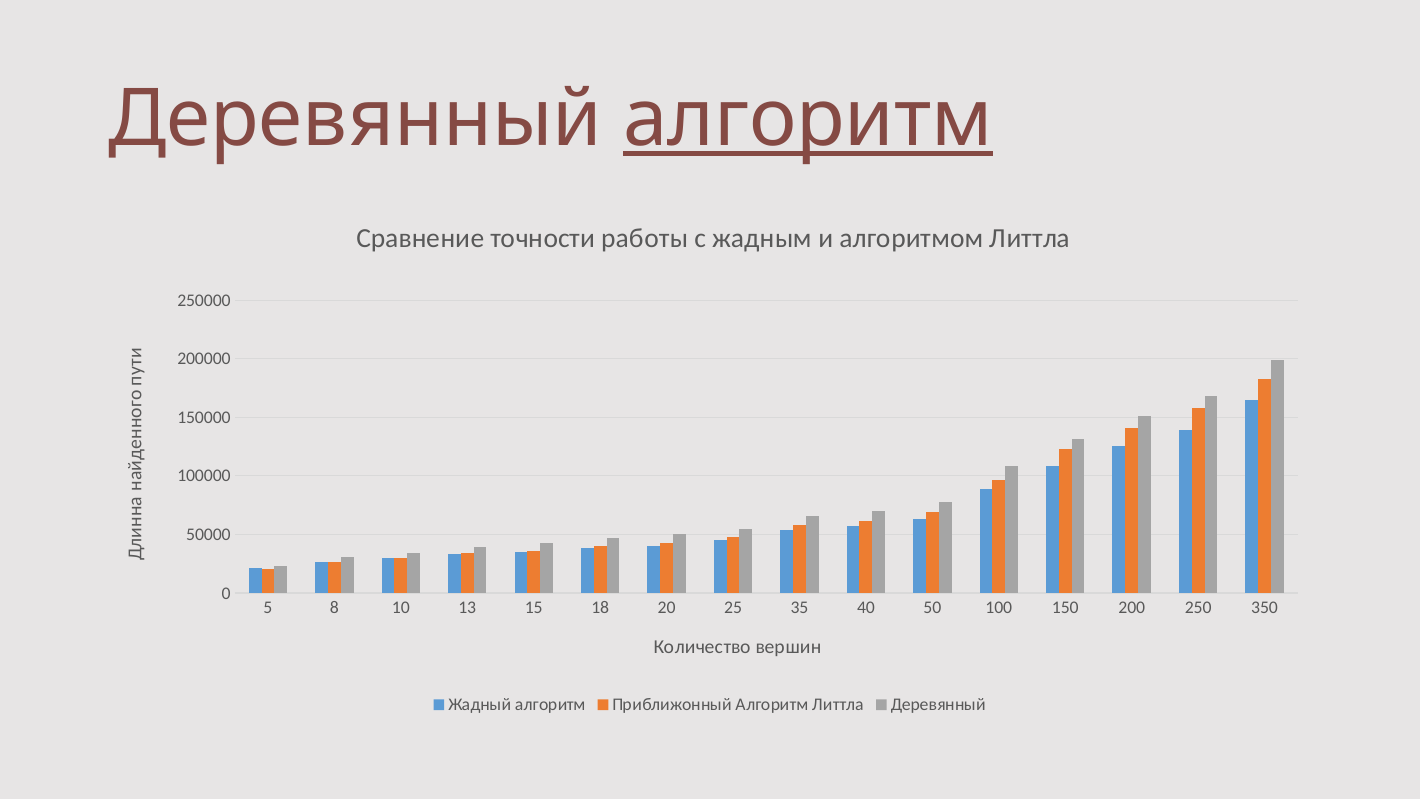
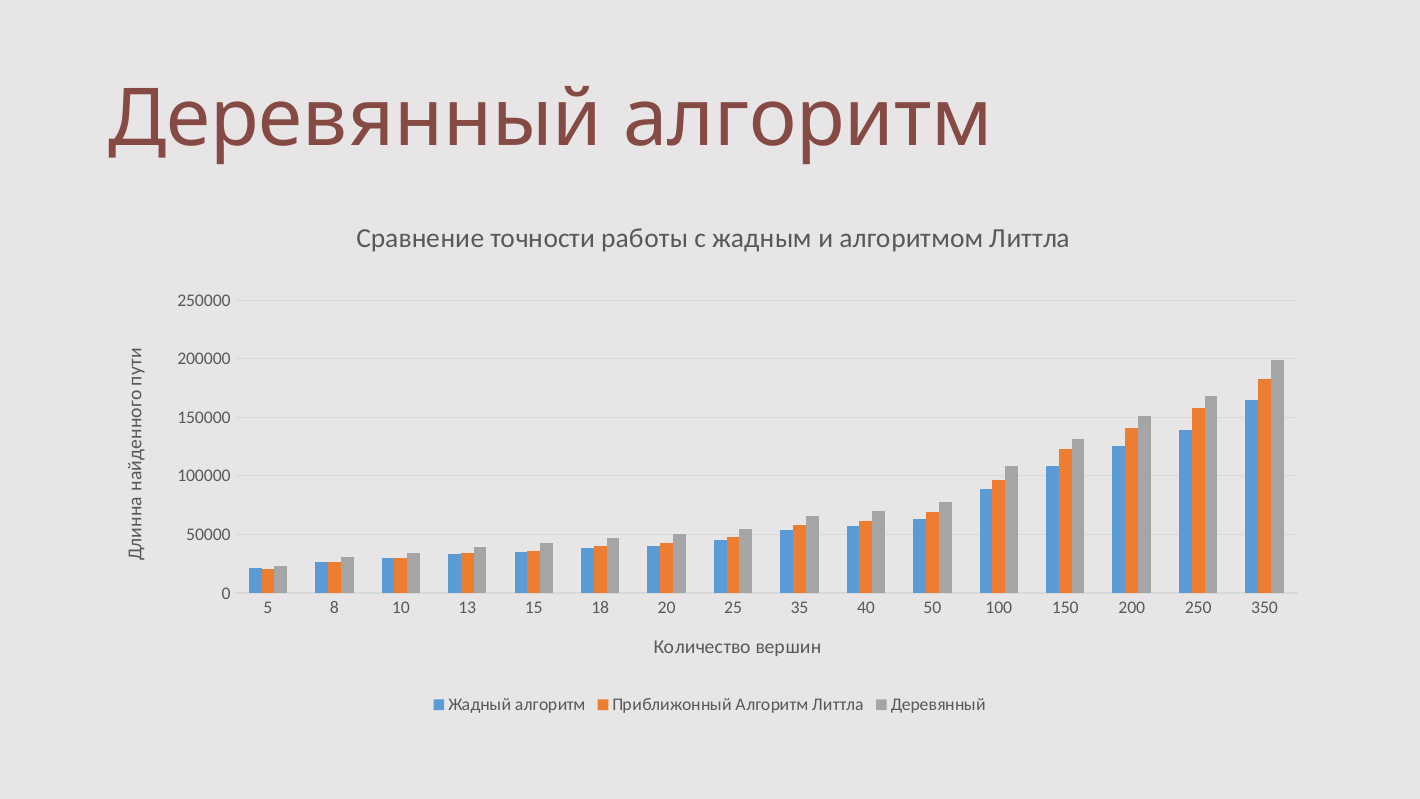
алгоритм underline: present -> none (808, 119)
